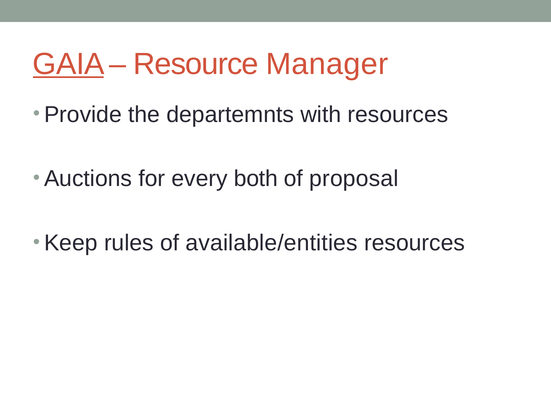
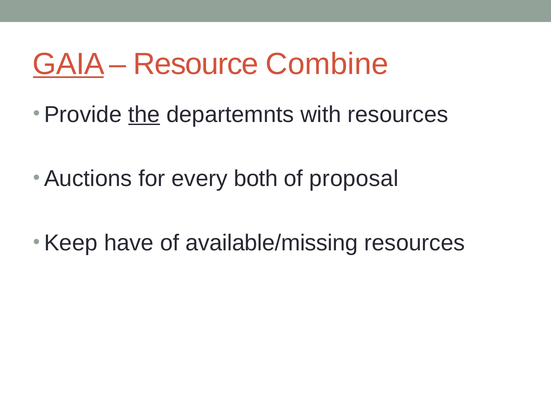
Manager: Manager -> Combine (327, 64)
the underline: none -> present (144, 115)
rules: rules -> have (129, 243)
available/entities: available/entities -> available/missing (272, 243)
